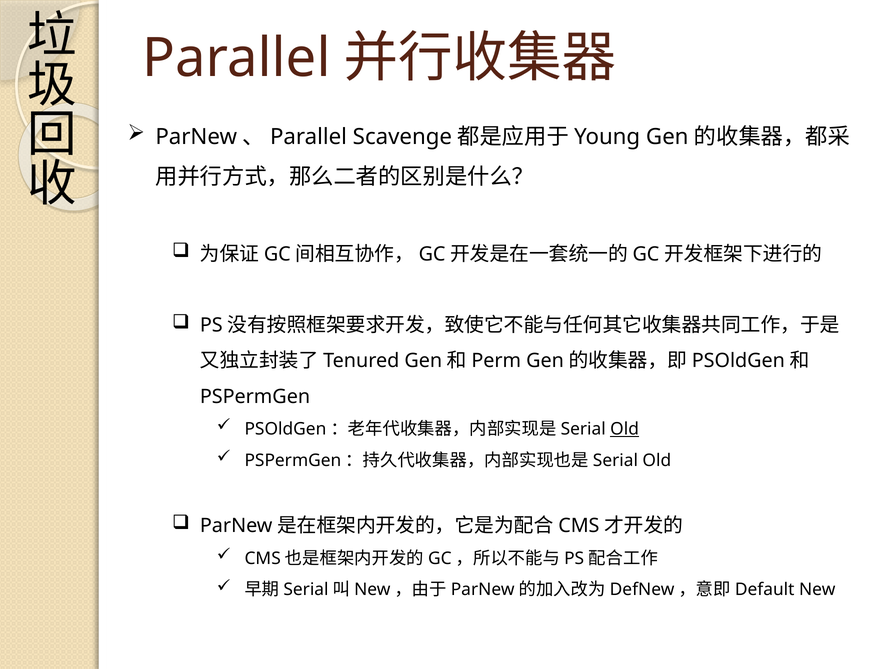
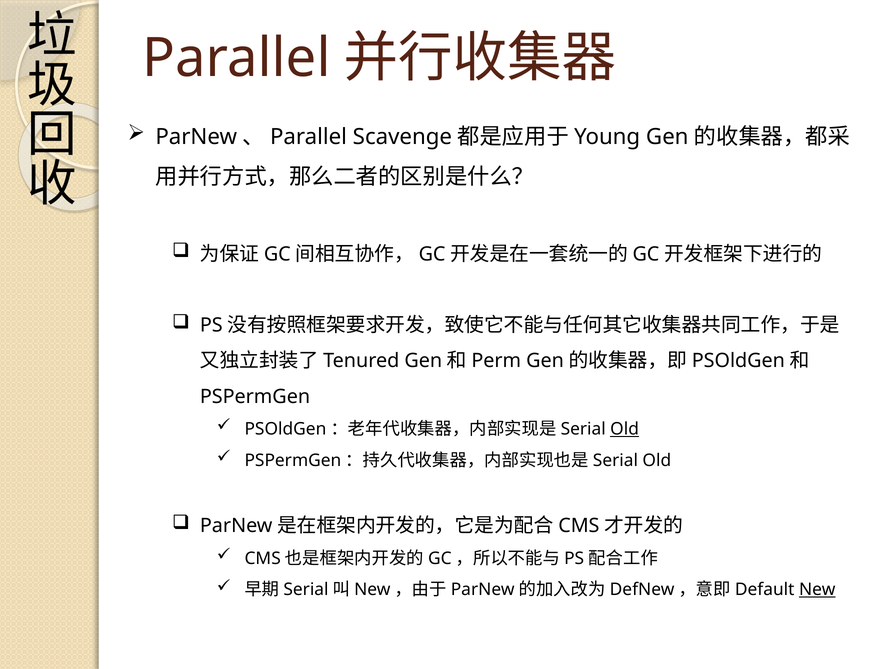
New underline: none -> present (817, 589)
